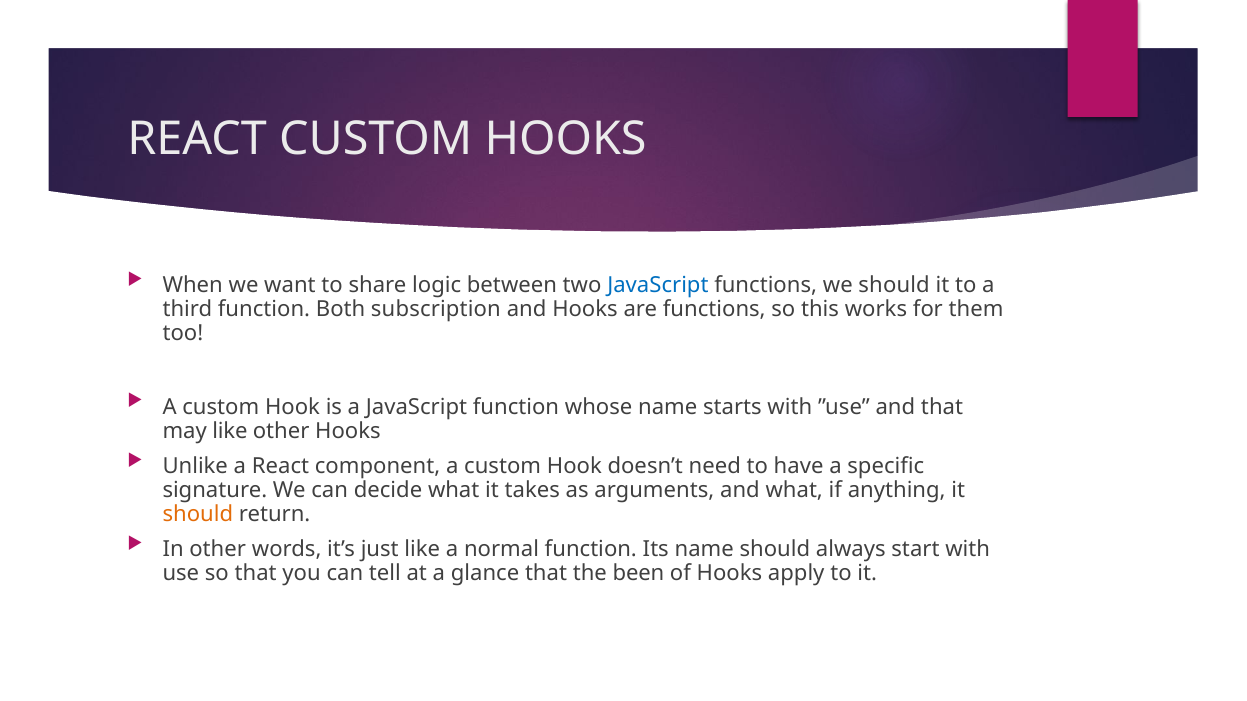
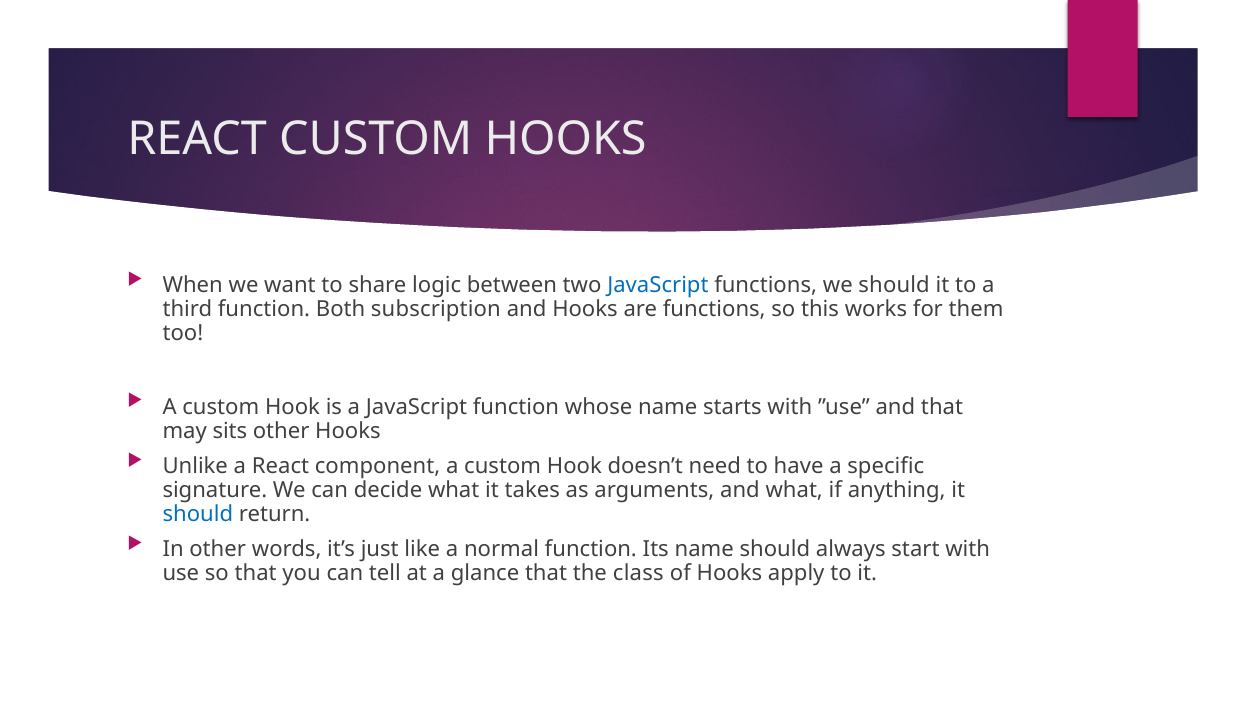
may like: like -> sits (230, 431)
should colour: orange -> blue (198, 514)
been: been -> class (638, 574)
